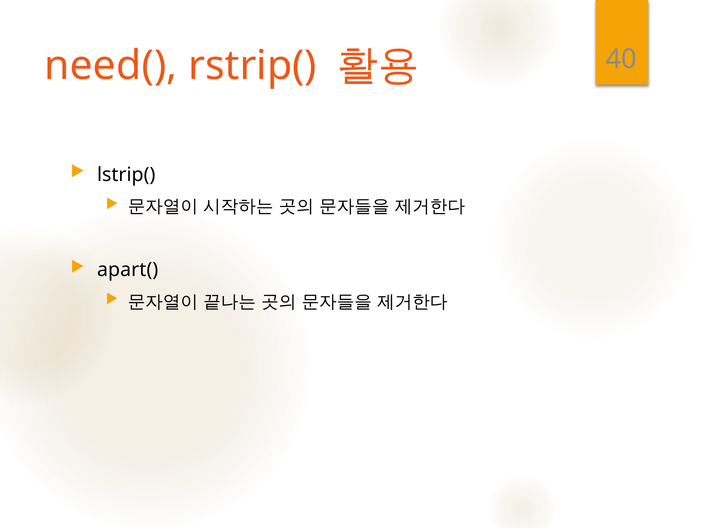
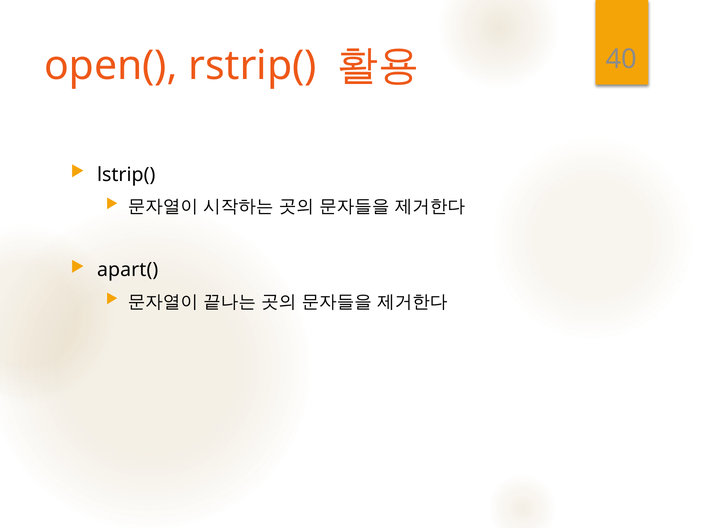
need(: need( -> open( (111, 66)
